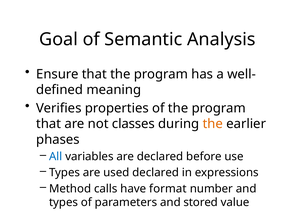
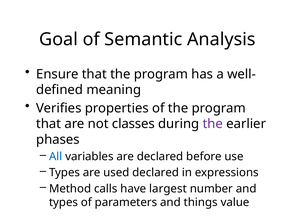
the colour: orange -> purple (213, 124)
format: format -> largest (168, 189)
stored: stored -> things (201, 203)
